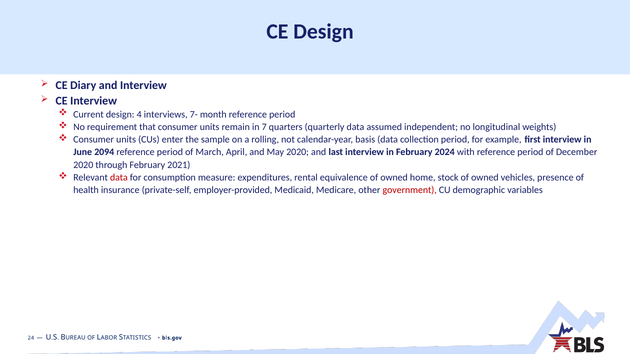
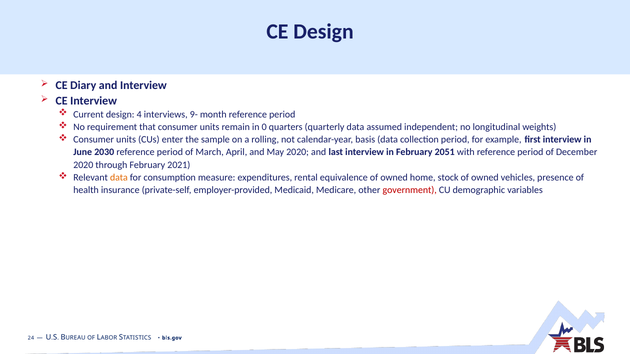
7-: 7- -> 9- (194, 114)
7: 7 -> 0 (264, 127)
2094: 2094 -> 2030 (104, 152)
2024: 2024 -> 2051 (445, 152)
data colour: red -> orange (119, 178)
